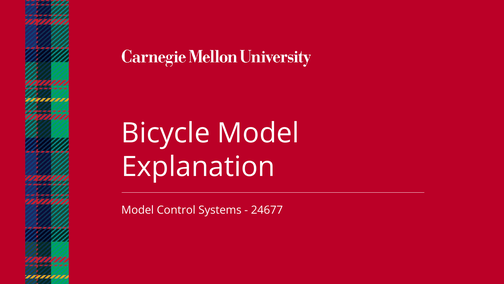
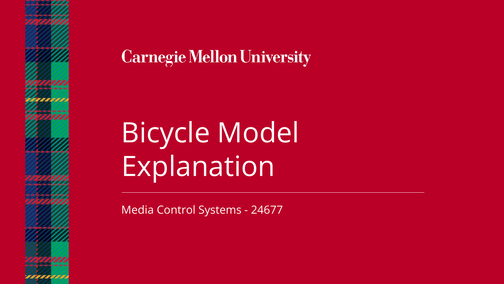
Model: Model -> Media (138, 210)
